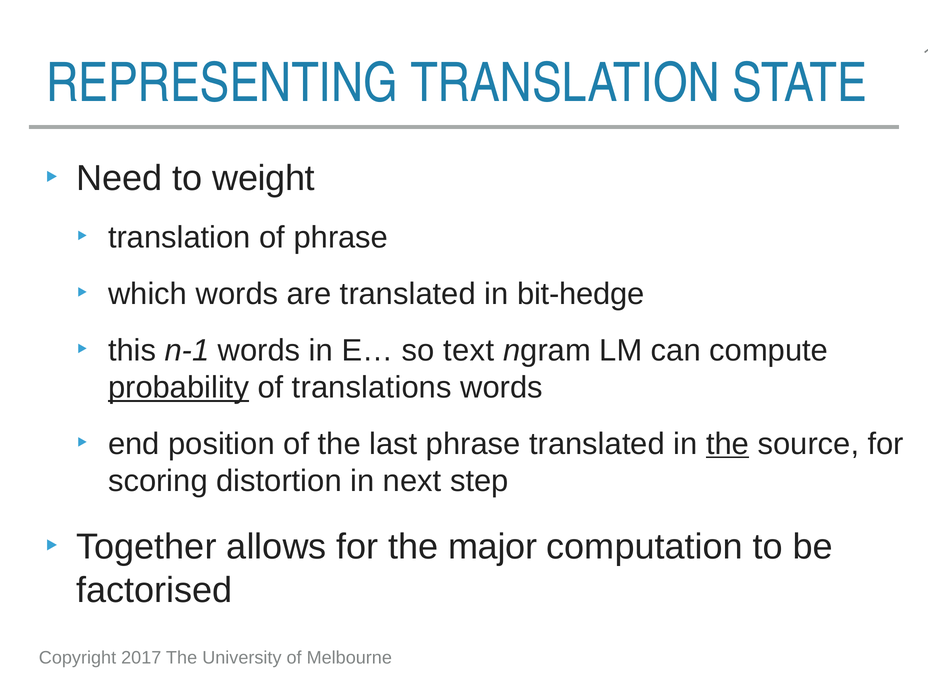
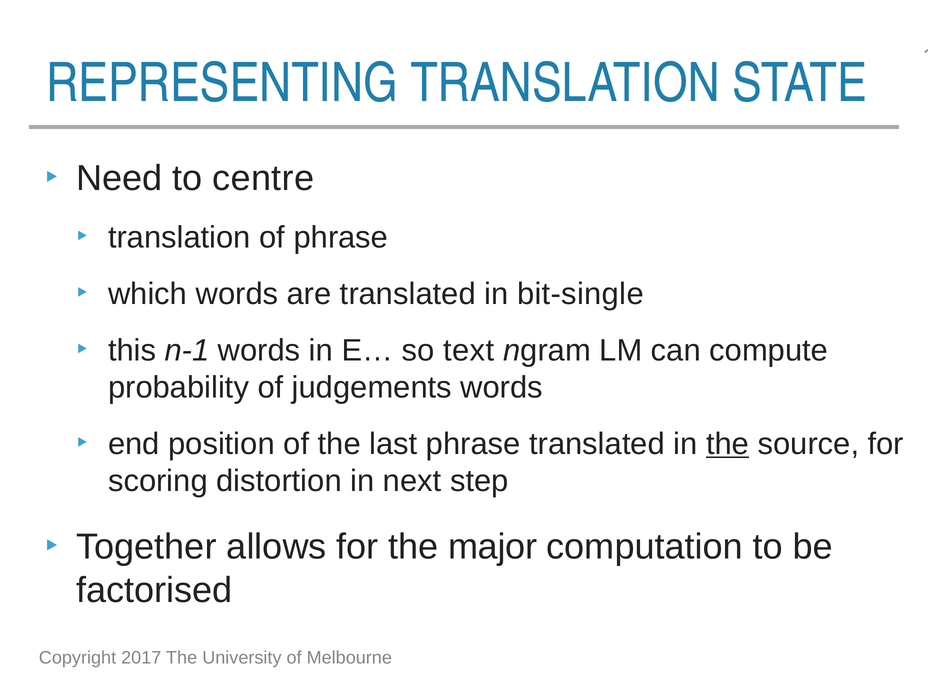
weight: weight -> centre (263, 178)
bit-hedge: bit-hedge -> bit-single (580, 294)
probability underline: present -> none (179, 388)
translations: translations -> judgements (372, 388)
